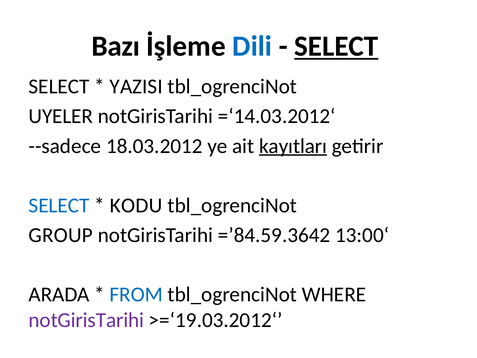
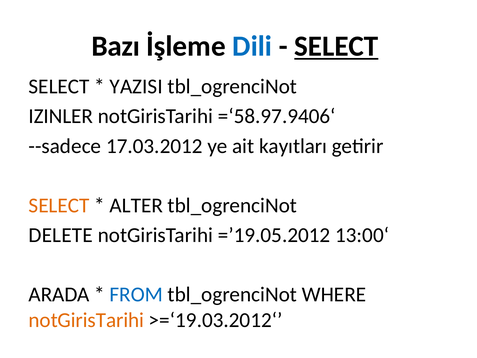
UYELER: UYELER -> IZINLER (61, 116)
=‘14.03.2012‘: =‘14.03.2012‘ -> =‘58.97.9406‘ (277, 116)
18.03.2012: 18.03.2012 -> 17.03.2012 (154, 146)
kayıtları underline: present -> none (293, 146)
SELECT colour: blue -> orange (59, 205)
KODU: KODU -> ALTER (136, 205)
GROUP: GROUP -> DELETE (61, 235)
=’84.59.3642: =’84.59.3642 -> =’19.05.2012 (274, 235)
notGirisTarihi colour: purple -> orange (86, 320)
